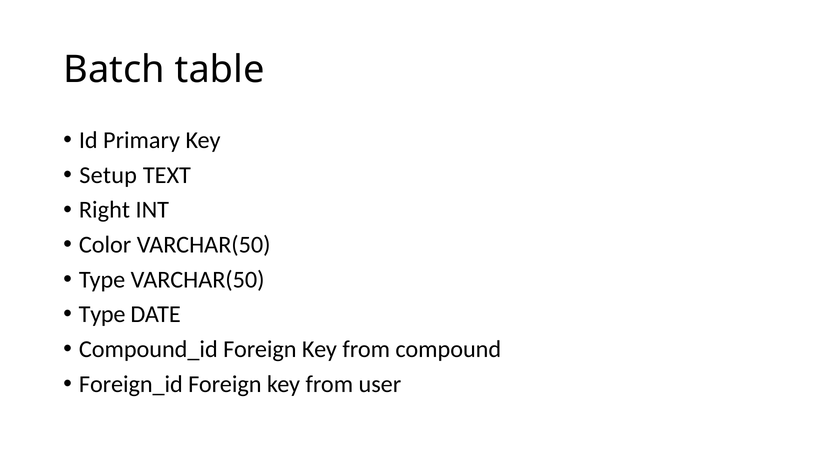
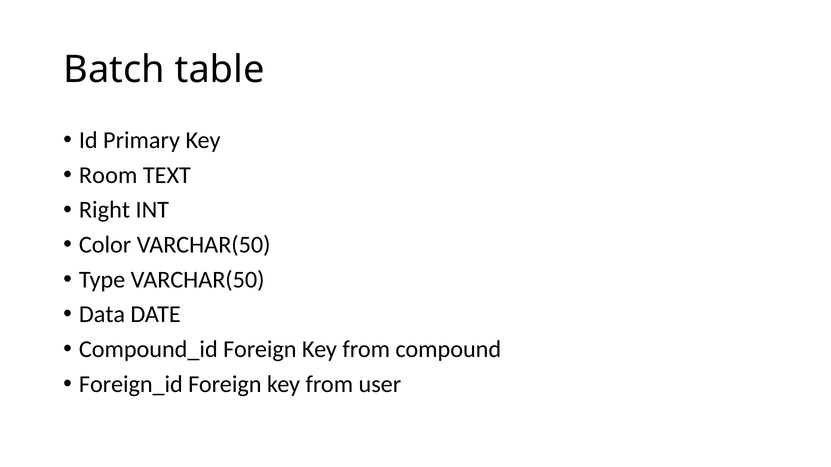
Setup: Setup -> Room (108, 175)
Type: Type -> Data (102, 315)
